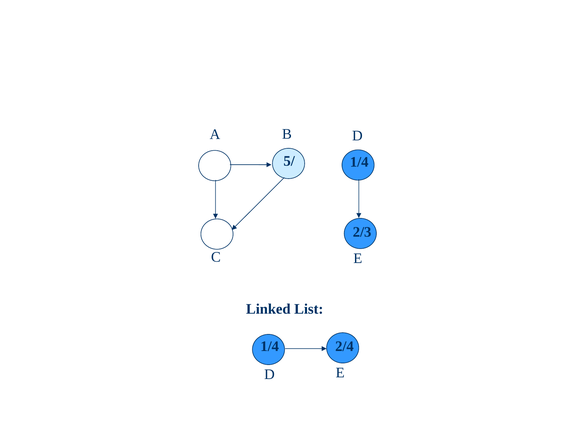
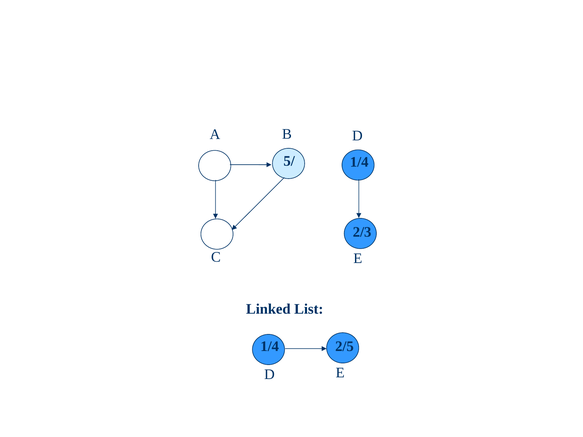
2/4: 2/4 -> 2/5 (344, 347)
